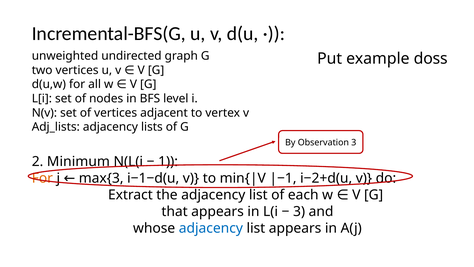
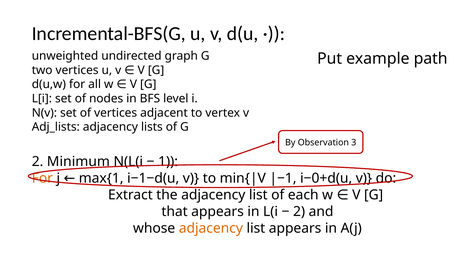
doss: doss -> path (431, 58)
max{3: max{3 -> max{1 (101, 178)
i−2+d(u: i−2+d(u -> i−0+d(u (326, 178)
3: 3 -> 2 (299, 211)
adjacency colour: blue -> orange (211, 228)
